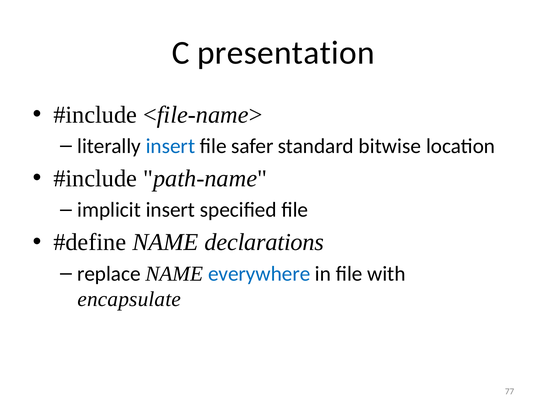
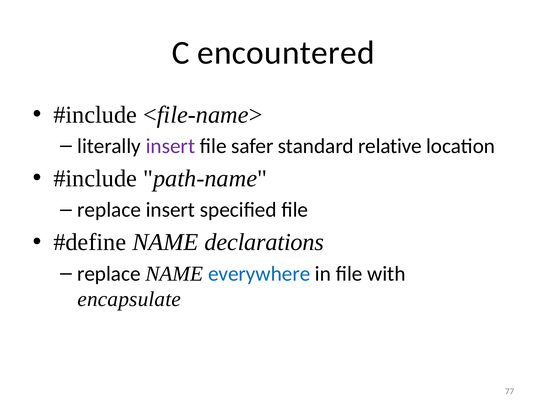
presentation: presentation -> encountered (286, 53)
insert colour: blue -> purple (170, 146)
bitwise: bitwise -> relative (390, 146)
implicit: implicit -> replace (109, 210)
